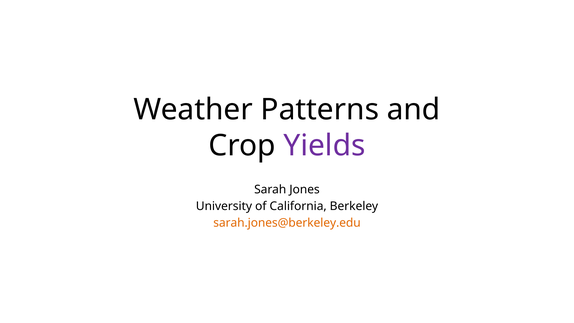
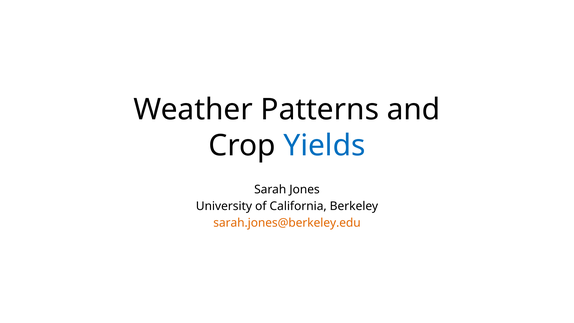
Yields colour: purple -> blue (324, 146)
